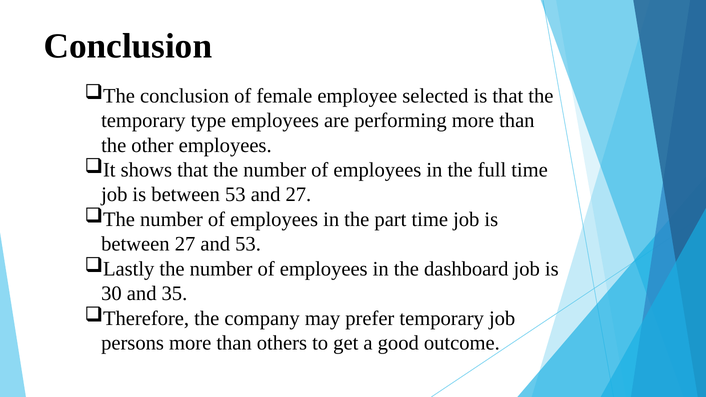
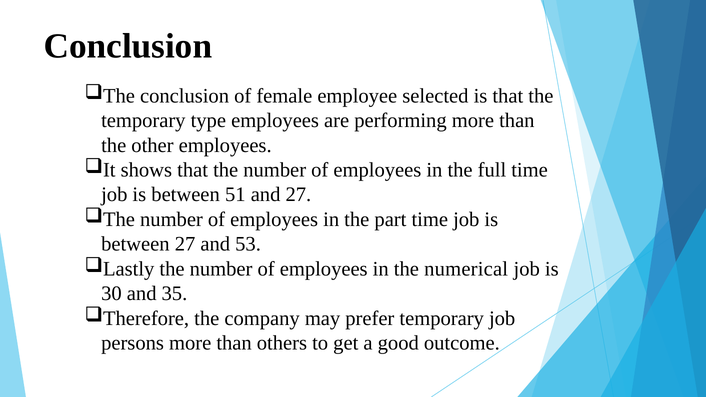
between 53: 53 -> 51 (235, 195)
dashboard: dashboard -> numerical (466, 269)
